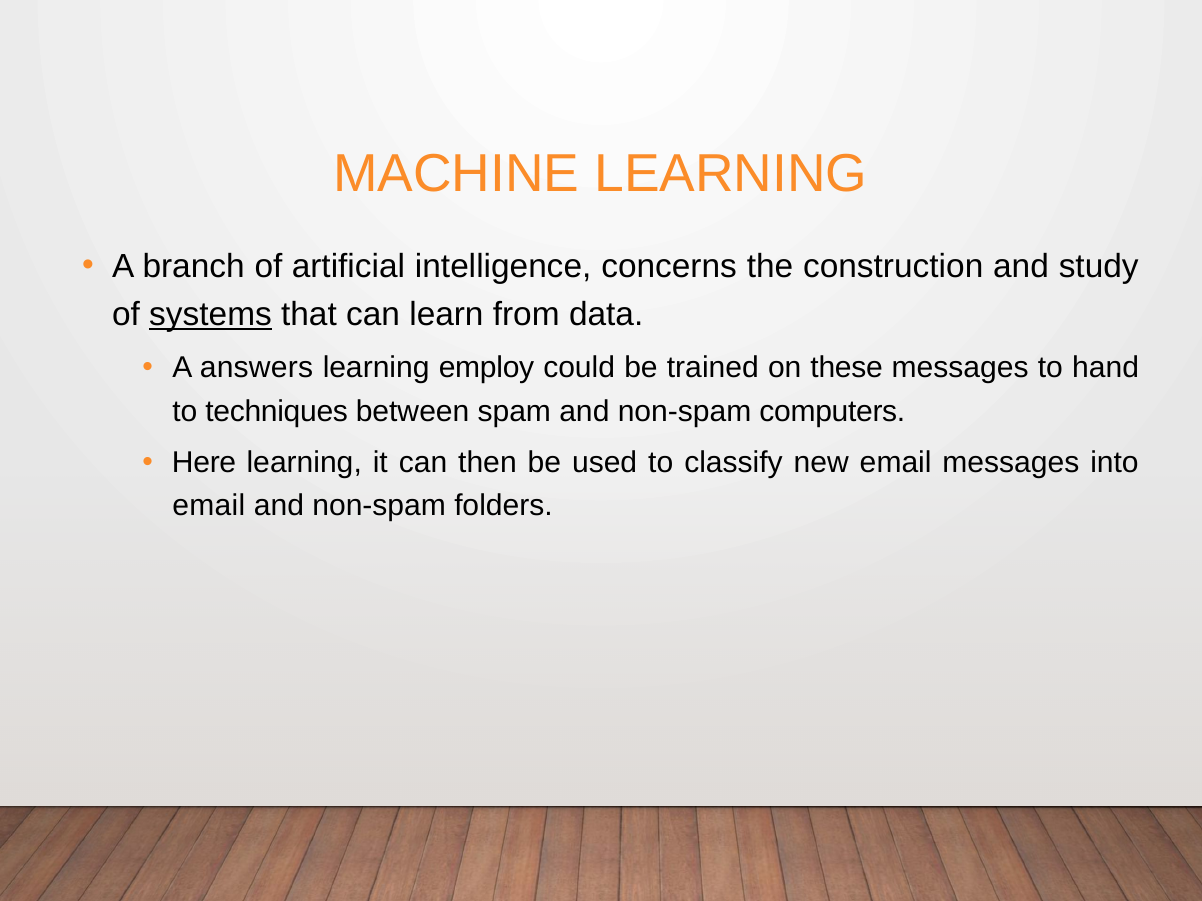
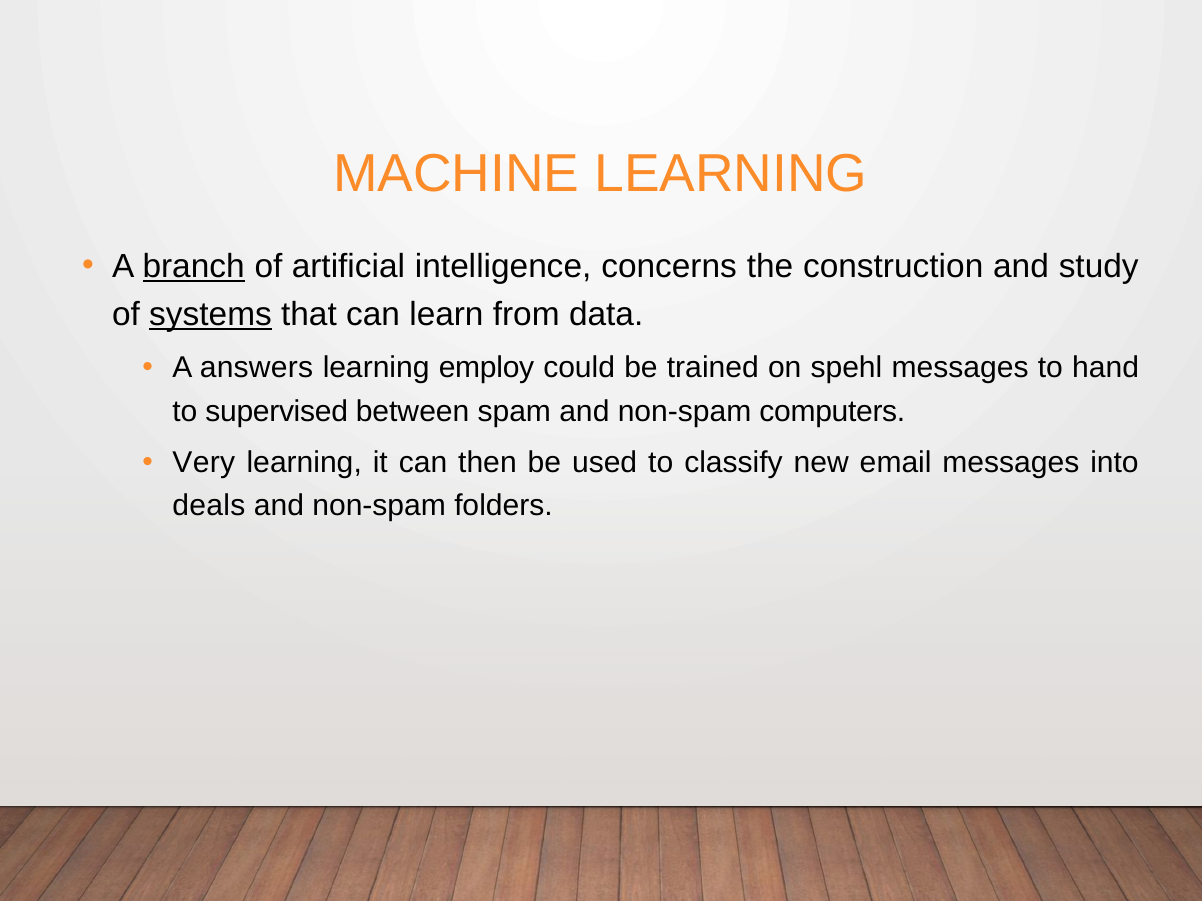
branch underline: none -> present (194, 267)
these: these -> spehl (846, 368)
techniques: techniques -> supervised (277, 411)
Here: Here -> Very (204, 463)
email: email -> deals (209, 506)
